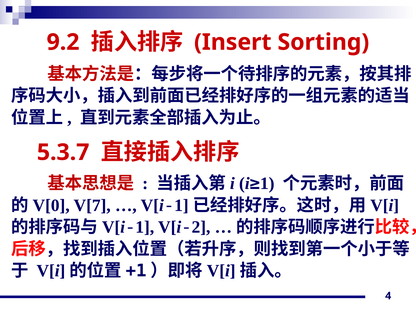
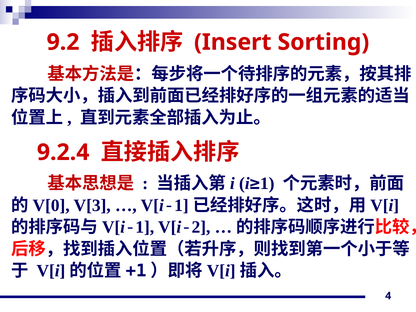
5.3.7: 5.3.7 -> 9.2.4 (63, 152)
V[7: V[7 -> V[3 (92, 205)
